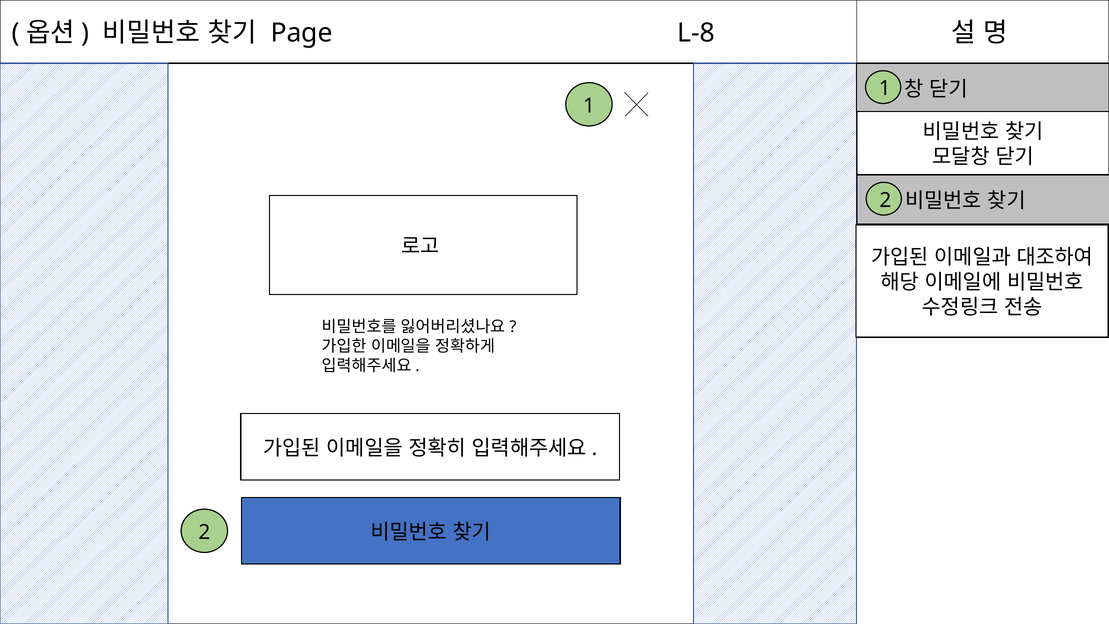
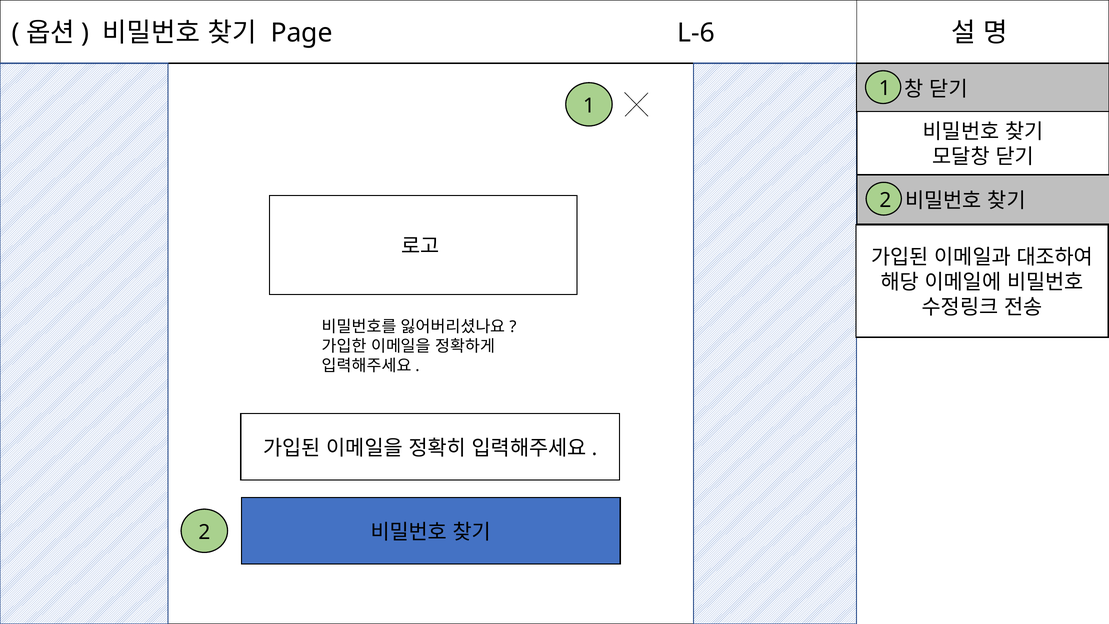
L-8: L-8 -> L-6 (696, 33)
